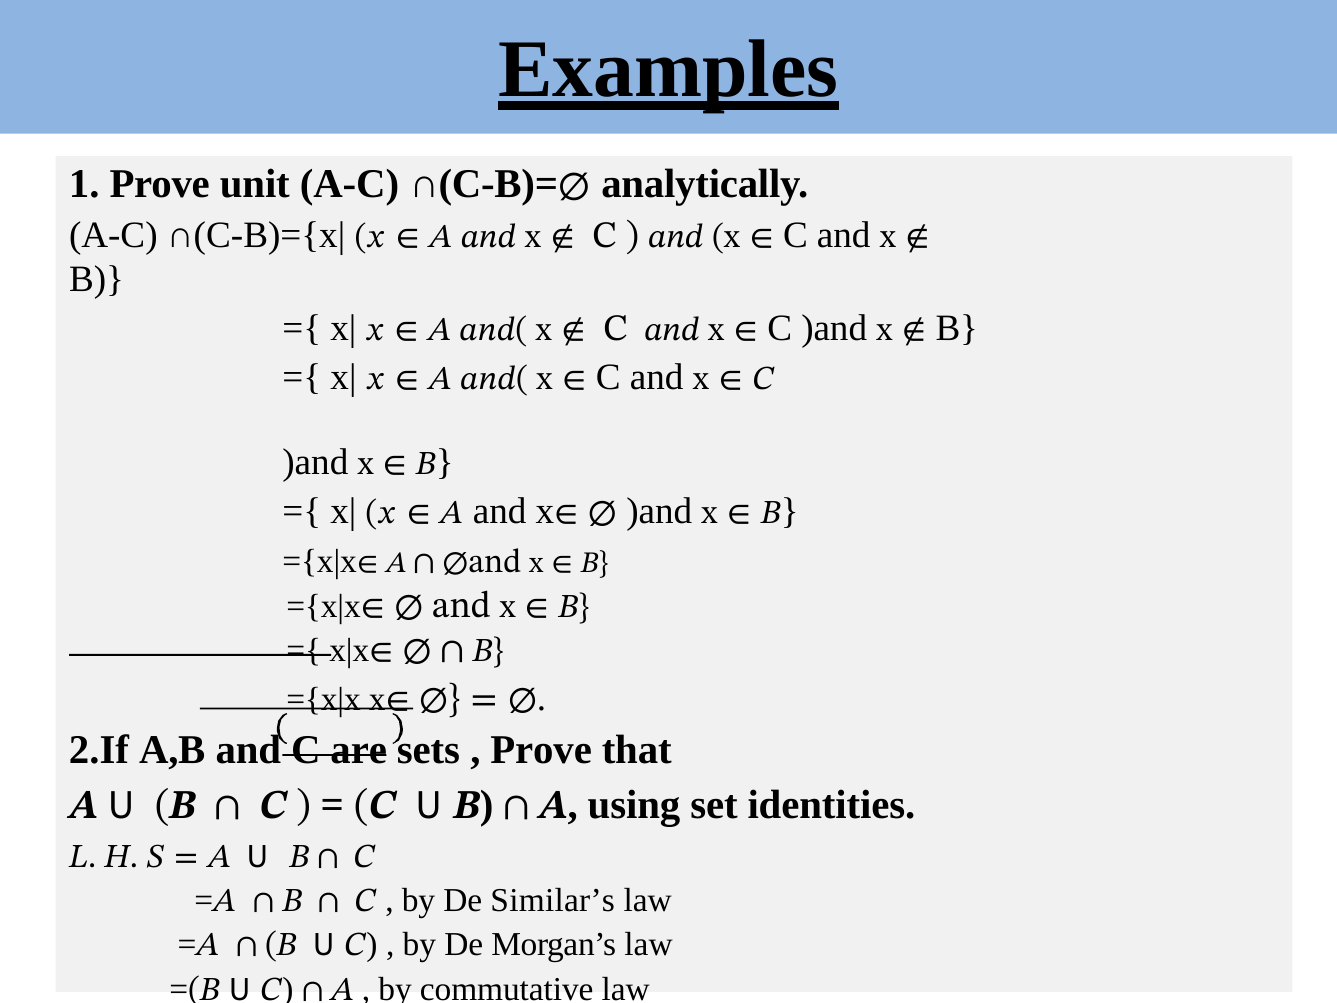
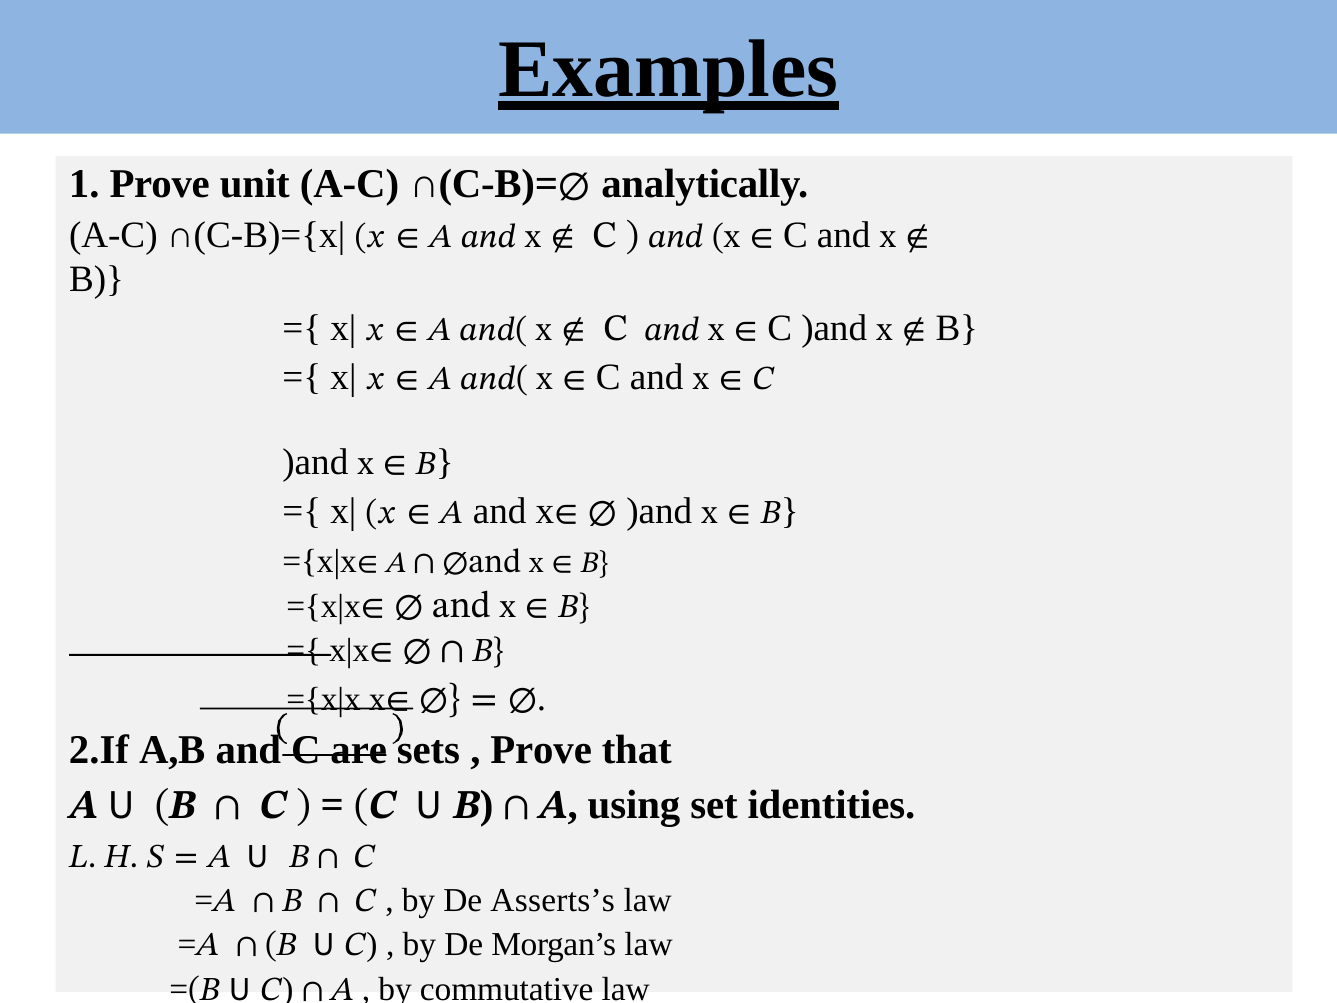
Similar’s: Similar’s -> Asserts’s (553, 900)
